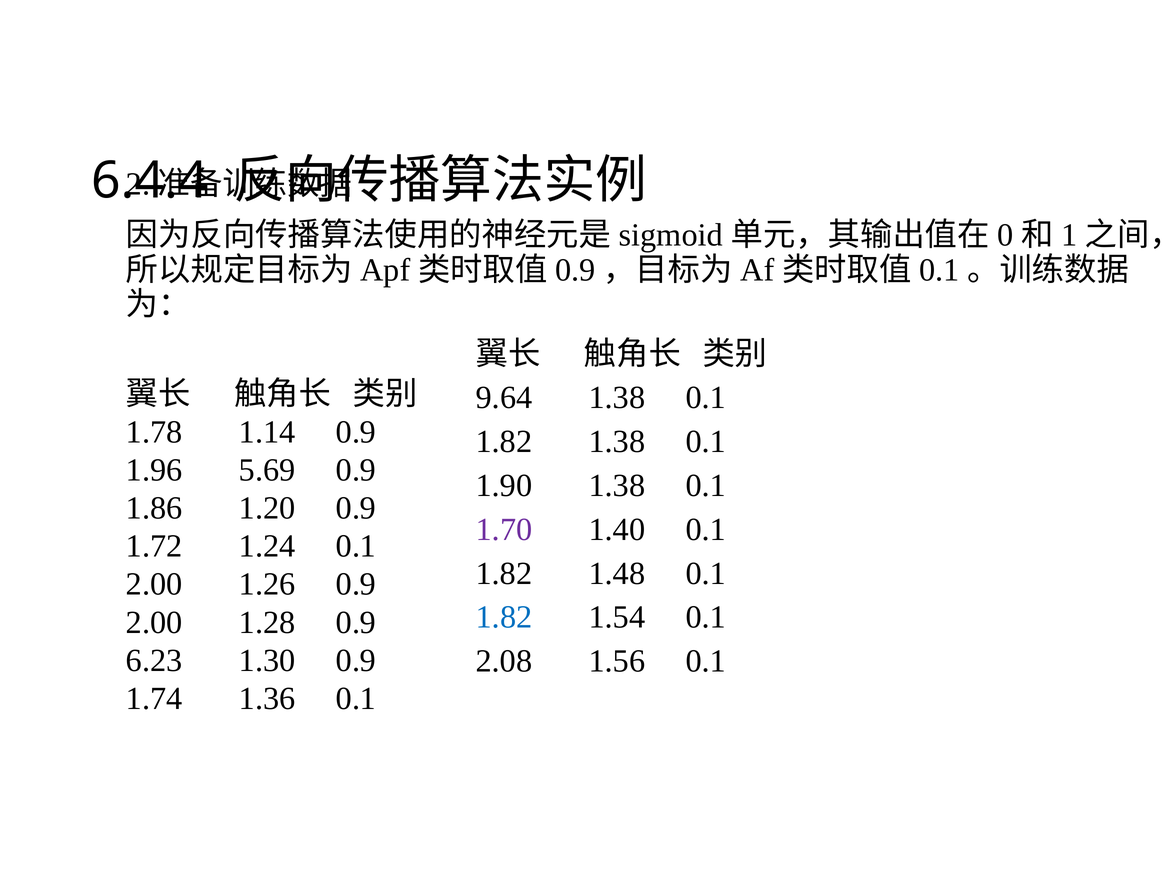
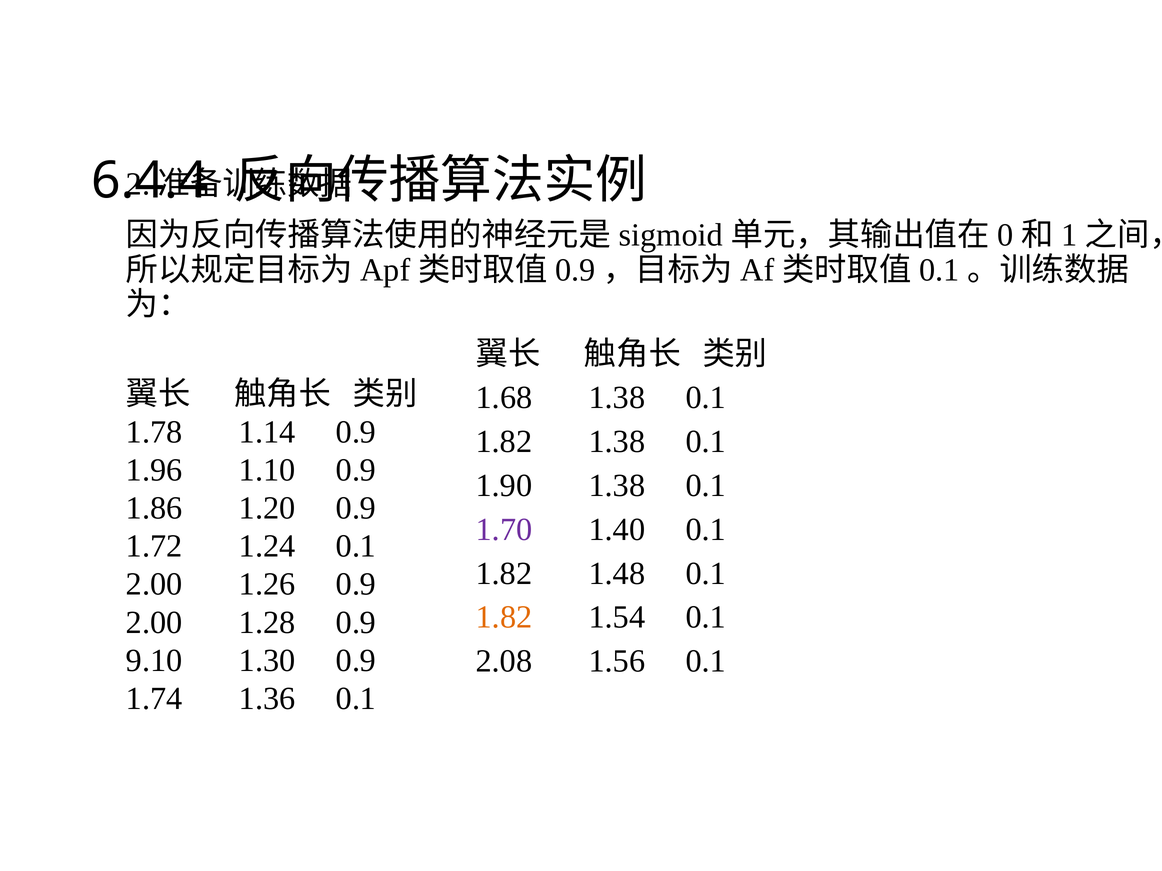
9.64: 9.64 -> 1.68 (504, 398)
5.69: 5.69 -> 1.10 (267, 470)
1.82 colour: blue -> orange (504, 618)
6.23: 6.23 -> 9.10 (154, 661)
